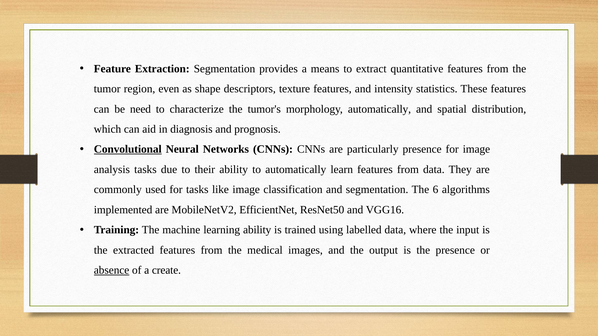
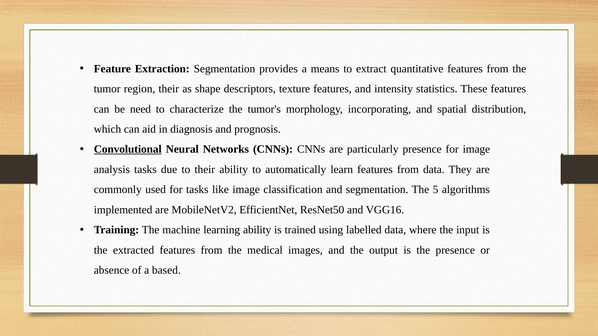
region even: even -> their (169, 89)
morphology automatically: automatically -> incorporating (379, 109)
6: 6 -> 5 (436, 190)
absence underline: present -> none (112, 271)
create: create -> based (166, 271)
